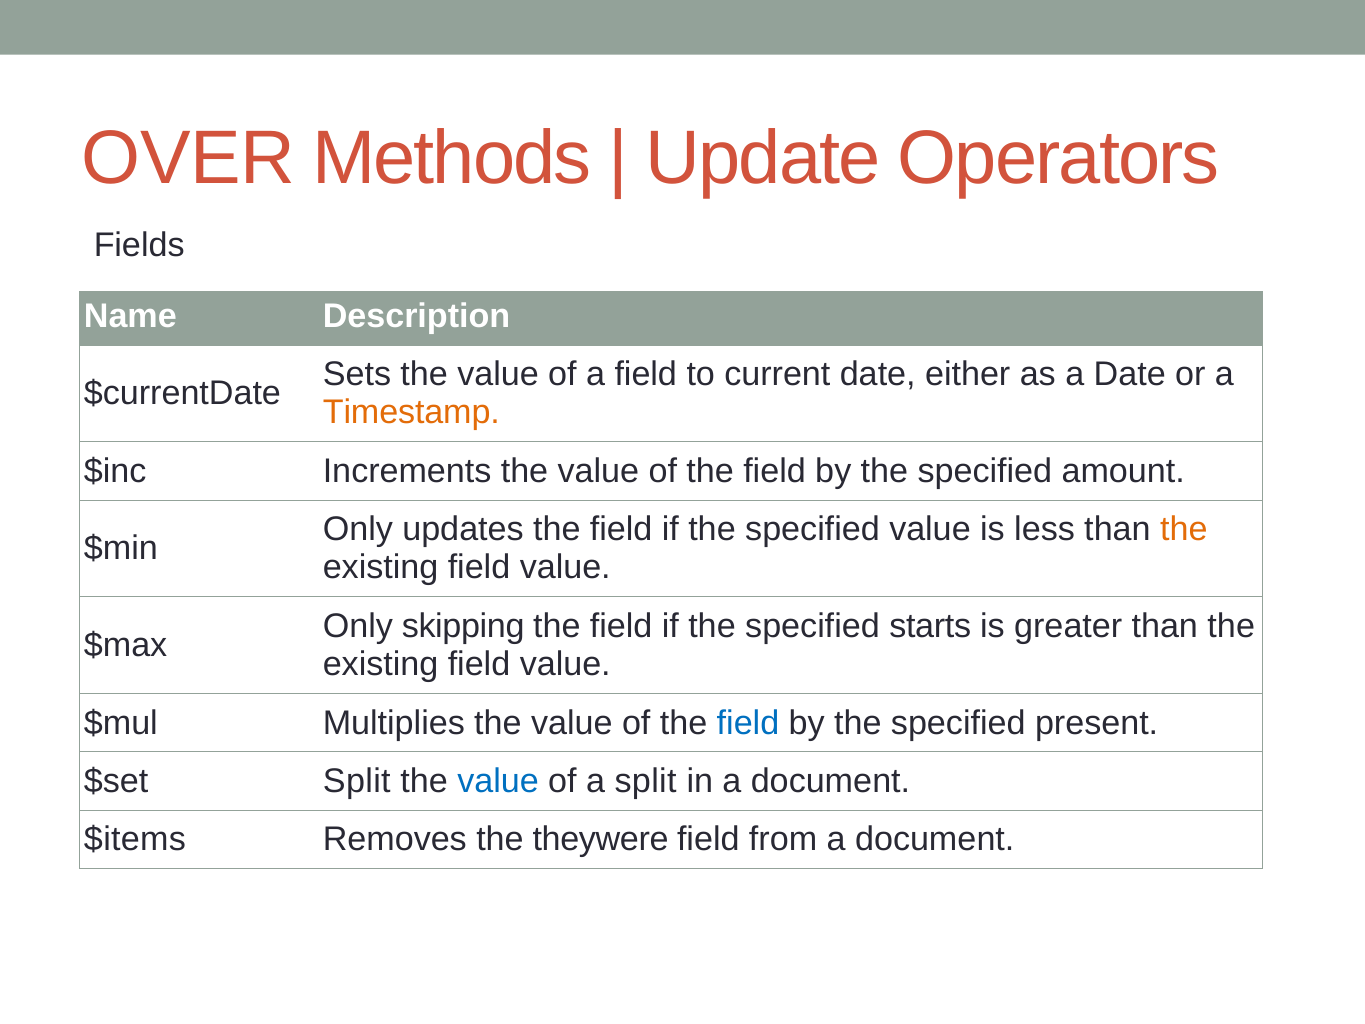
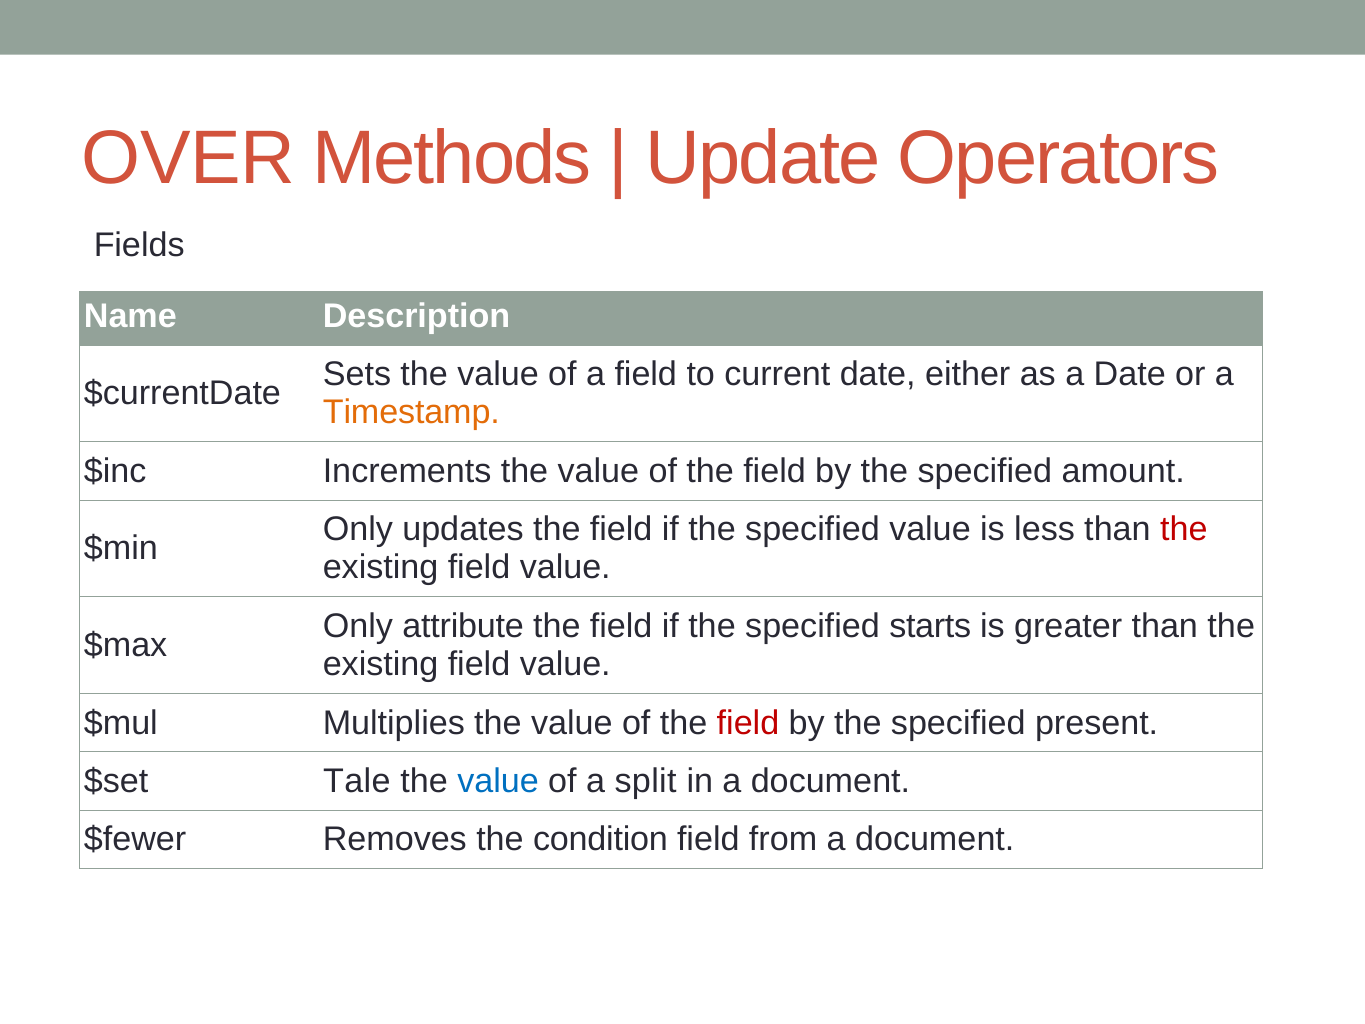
the colour: orange -> red (1184, 529)
skipping: skipping -> attribute (463, 626)
field colour: blue -> red (748, 723)
$set Split: Split -> Tale (357, 781)
$items: $items -> $fewer (135, 839)
theywere: theywere -> condition (601, 839)
